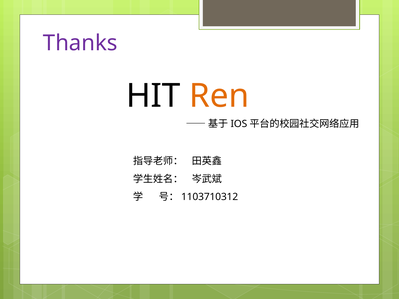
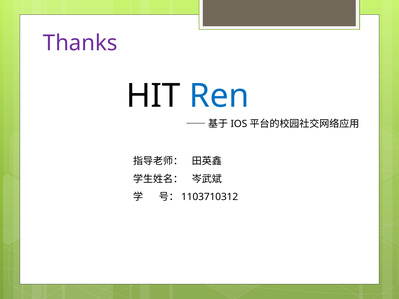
Ren colour: orange -> blue (219, 96)
